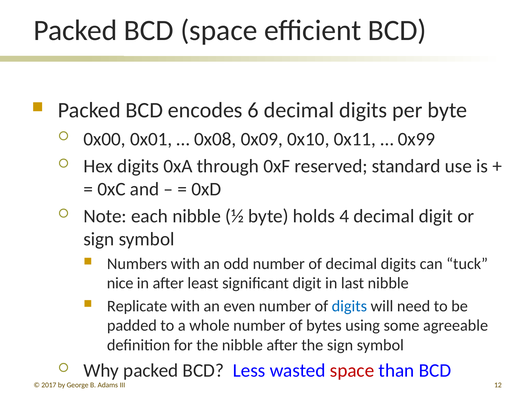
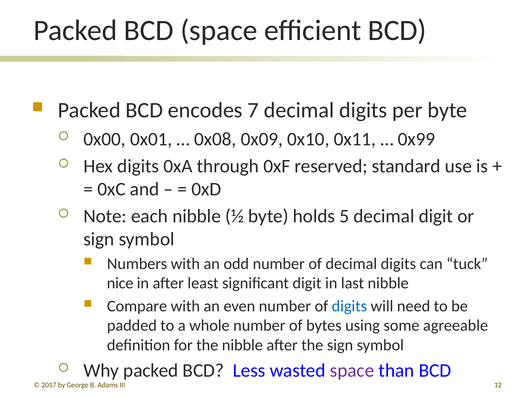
6: 6 -> 7 (253, 110)
4: 4 -> 5 (344, 216)
Replicate: Replicate -> Compare (137, 306)
space colour: red -> purple (352, 371)
